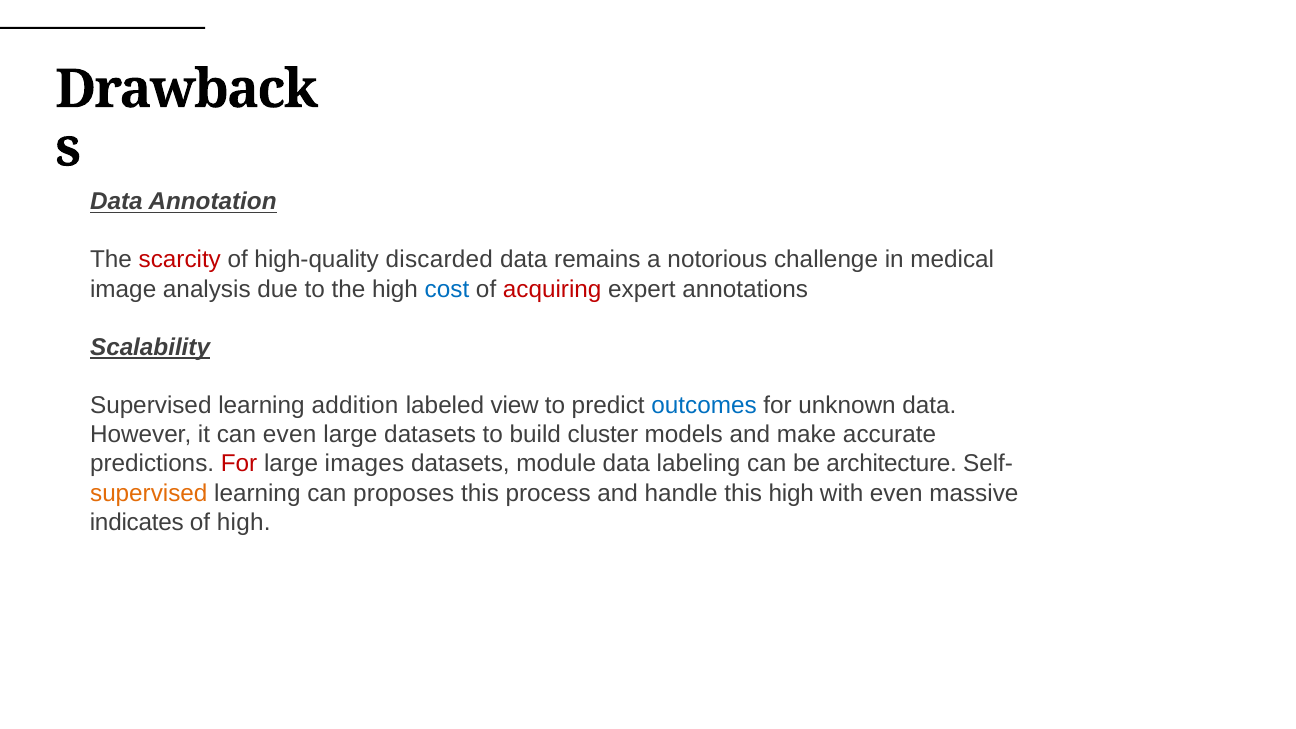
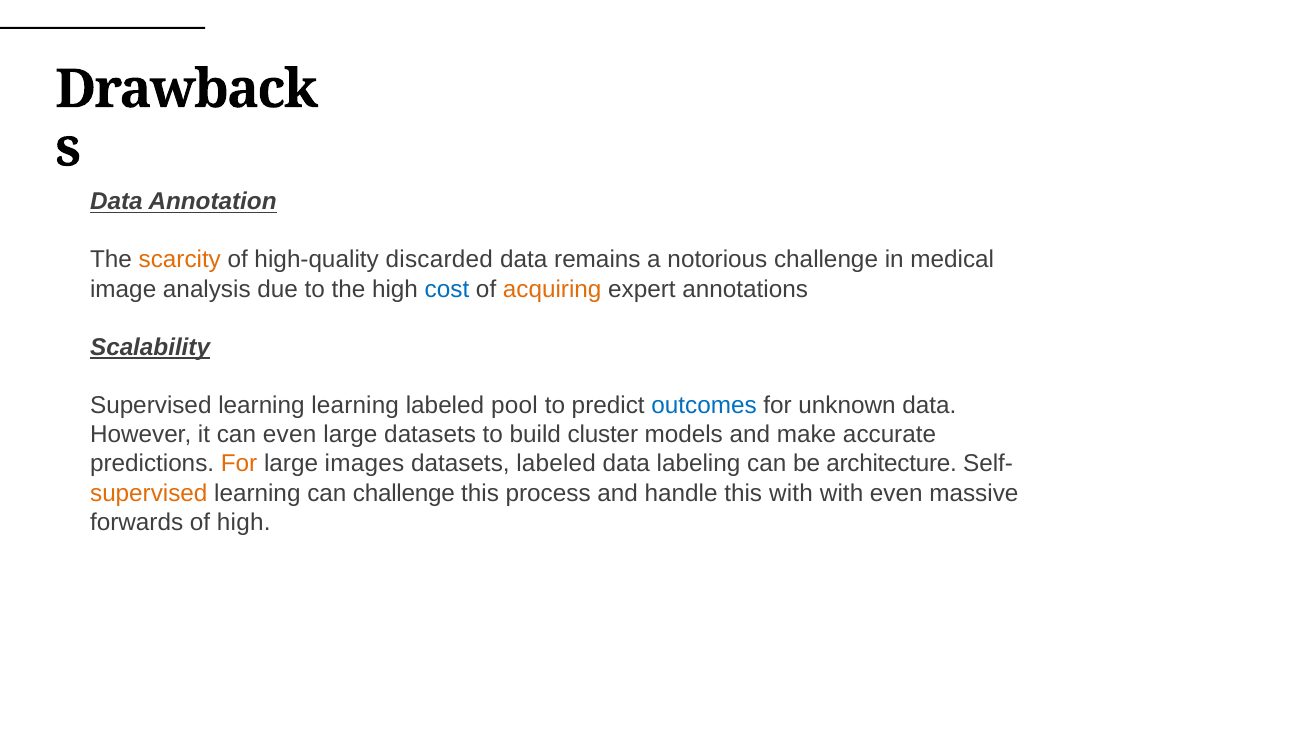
scarcity colour: red -> orange (180, 260)
acquiring colour: red -> orange (552, 289)
learning addition: addition -> learning (355, 406)
view: view -> pool (514, 406)
For colour: red -> orange (239, 464)
datasets module: module -> labeled (556, 464)
can proposes: proposes -> challenge (404, 493)
this high: high -> with (791, 493)
indicates: indicates -> forwards (137, 522)
